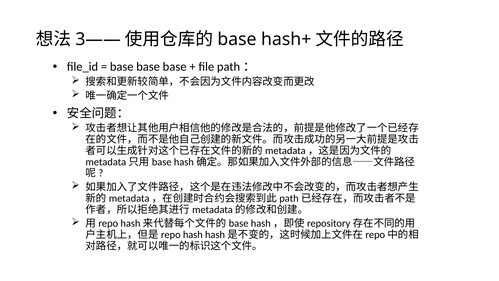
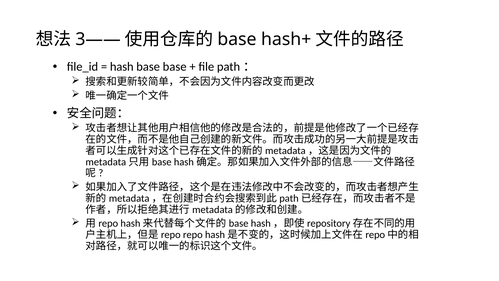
base: base -> hash (122, 67)
hash: hash -> repo (193, 234)
